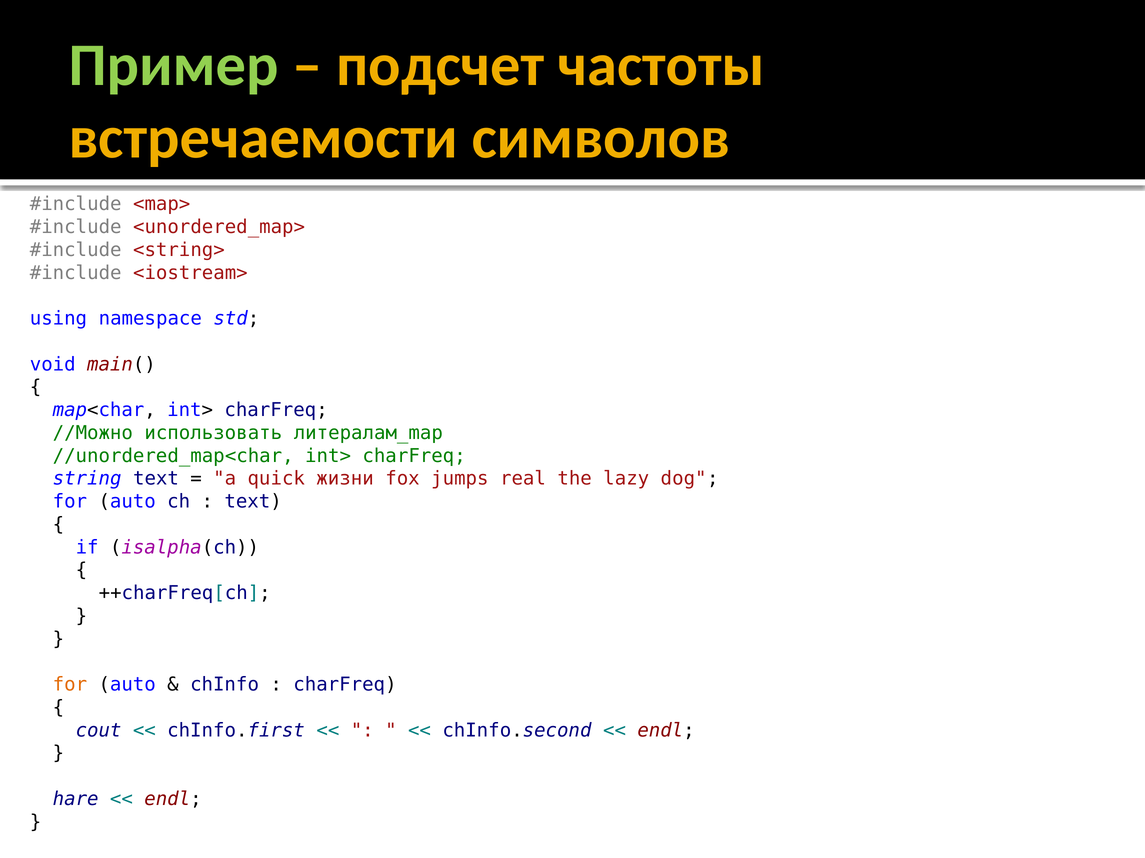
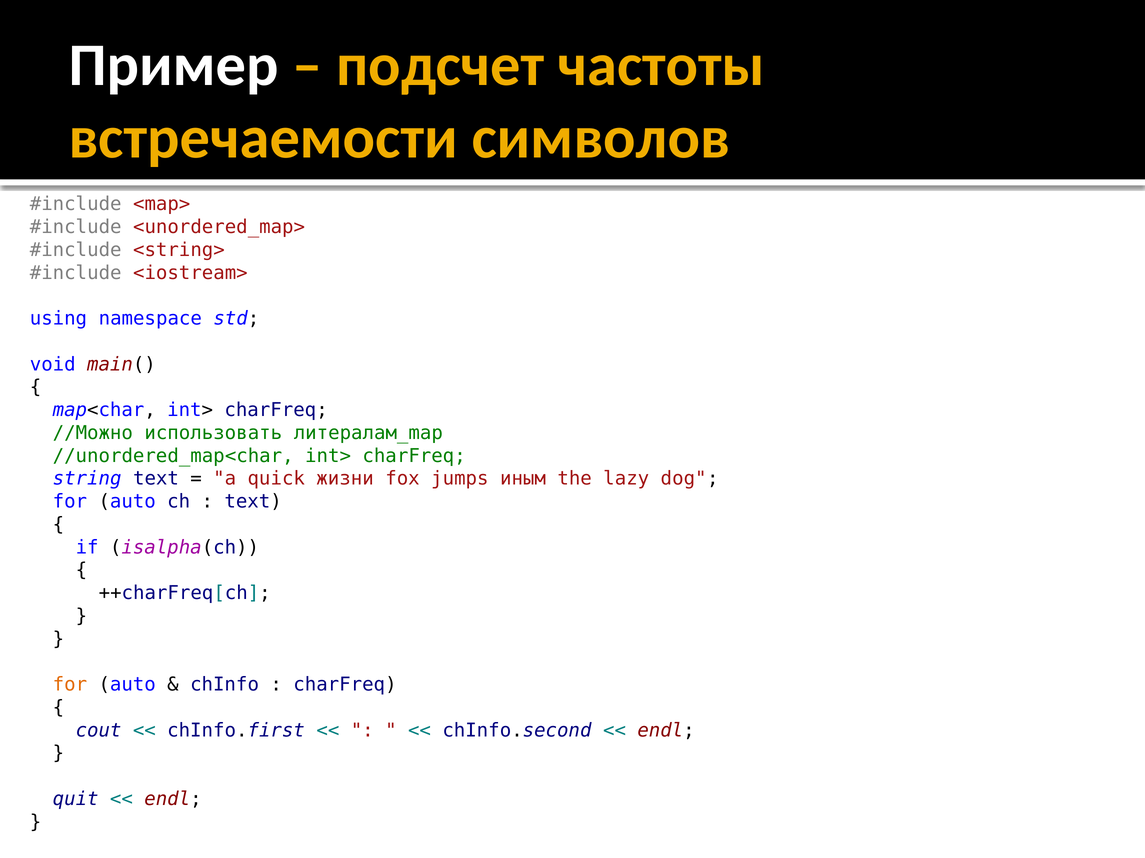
Пример colour: light green -> white (174, 65)
real: real -> иным (523, 479)
hare: hare -> quit (76, 800)
